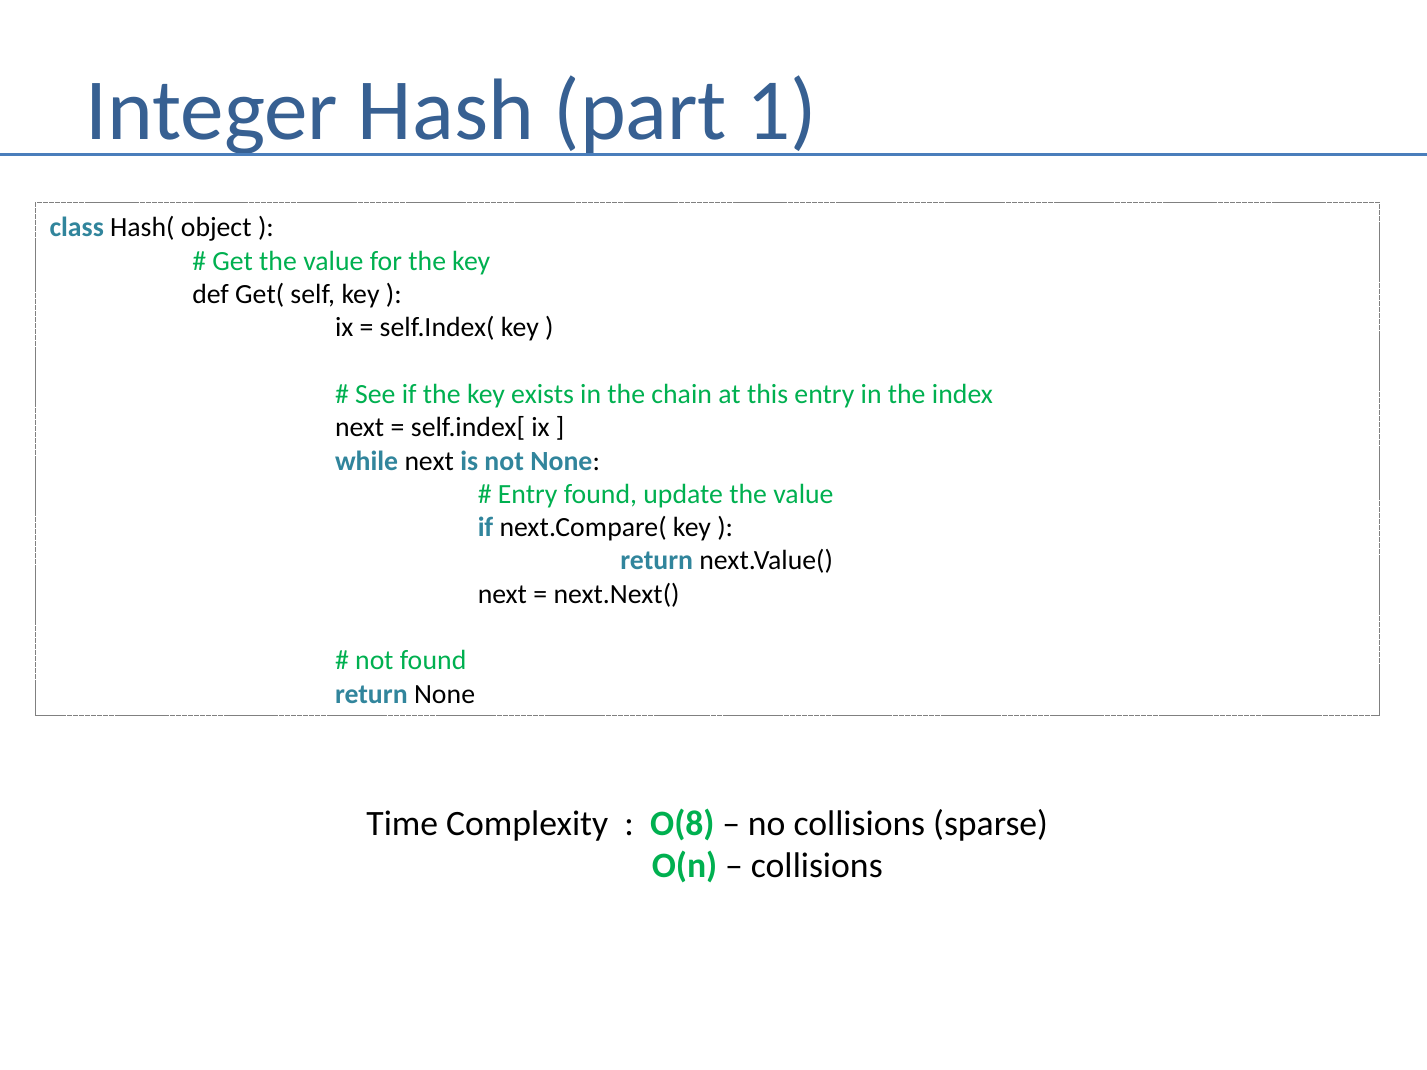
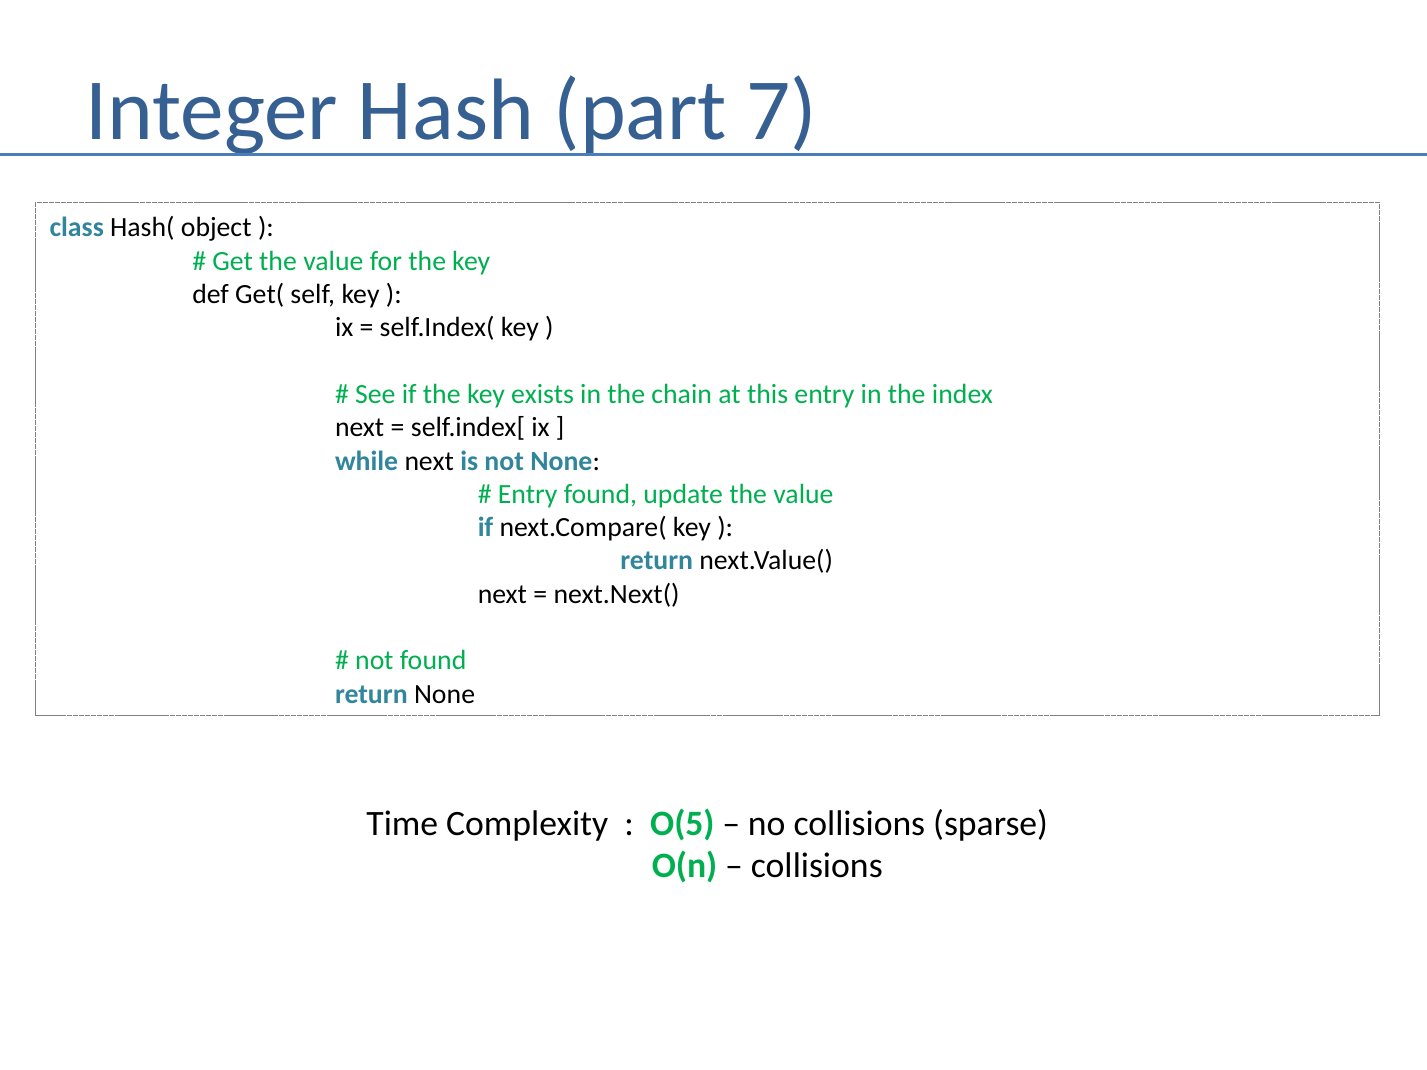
1: 1 -> 7 (782, 111)
O(8: O(8 -> O(5 (682, 824)
